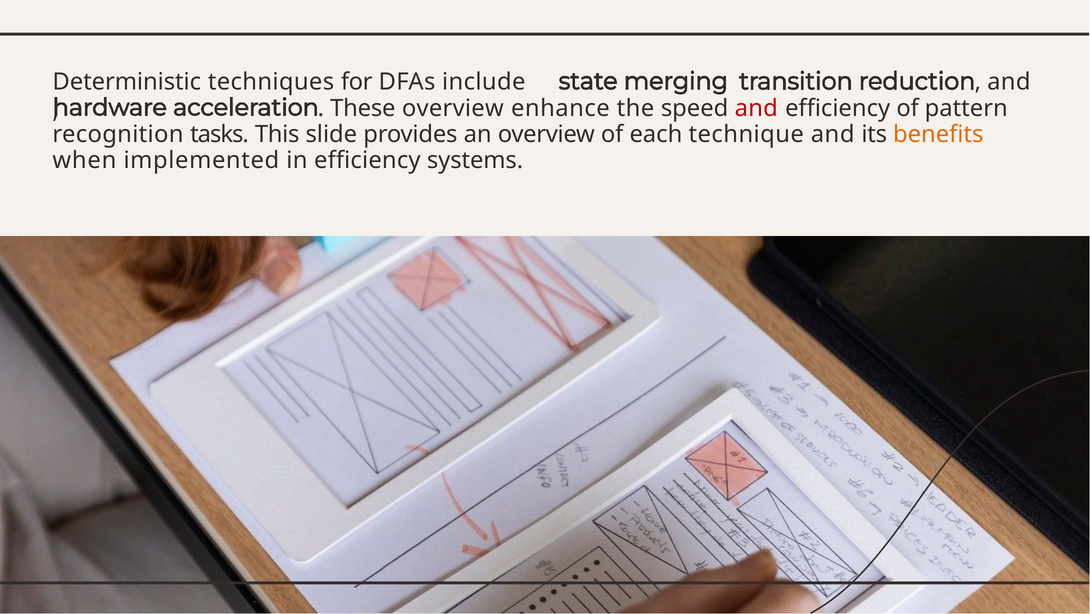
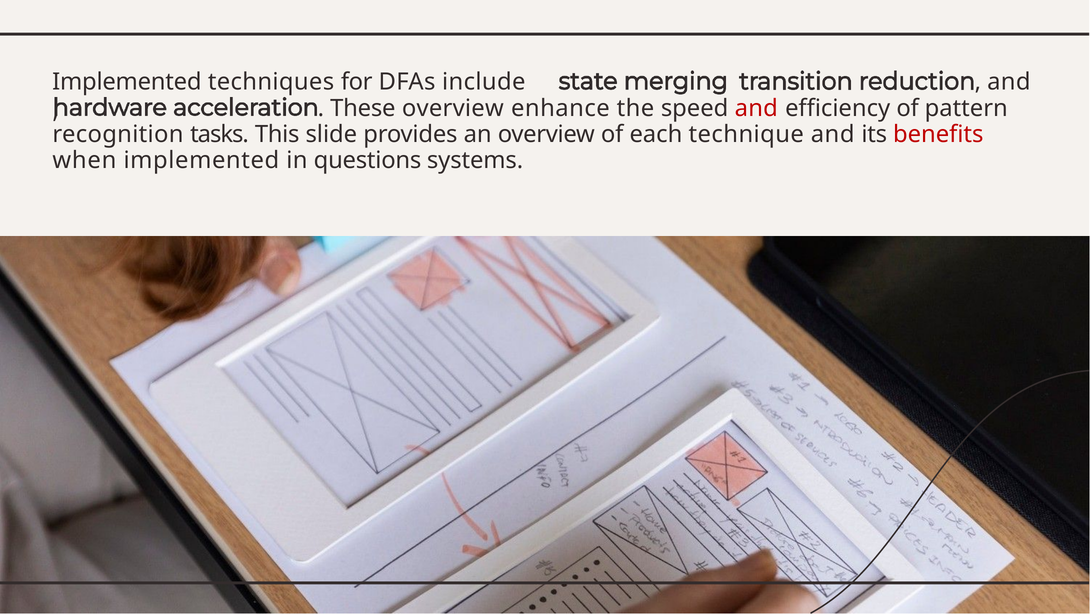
Deterministic: Deterministic -> Implemented (127, 82)
beneﬁts colour: orange -> red (938, 134)
in efﬁciency: efﬁciency -> questions (368, 160)
